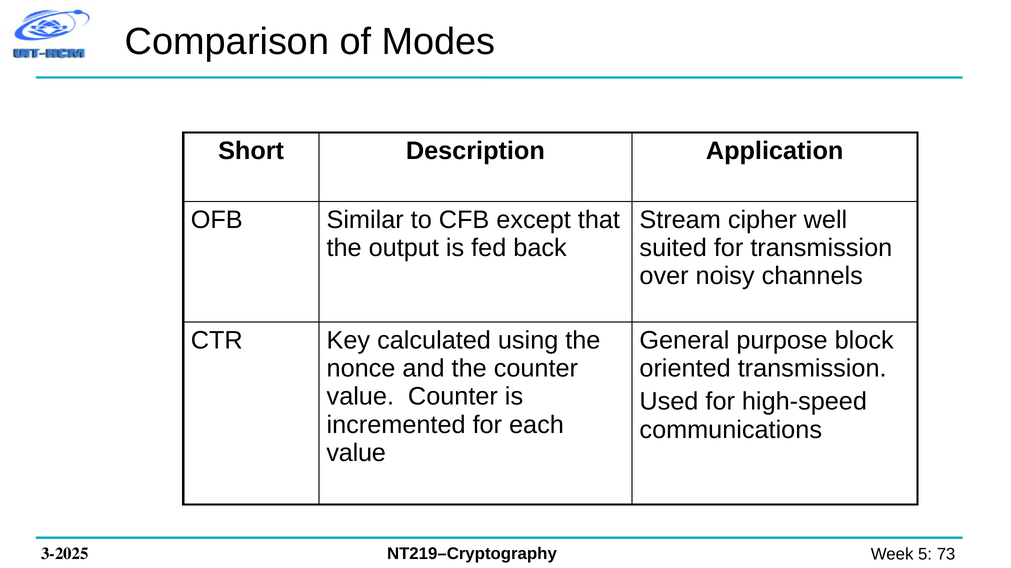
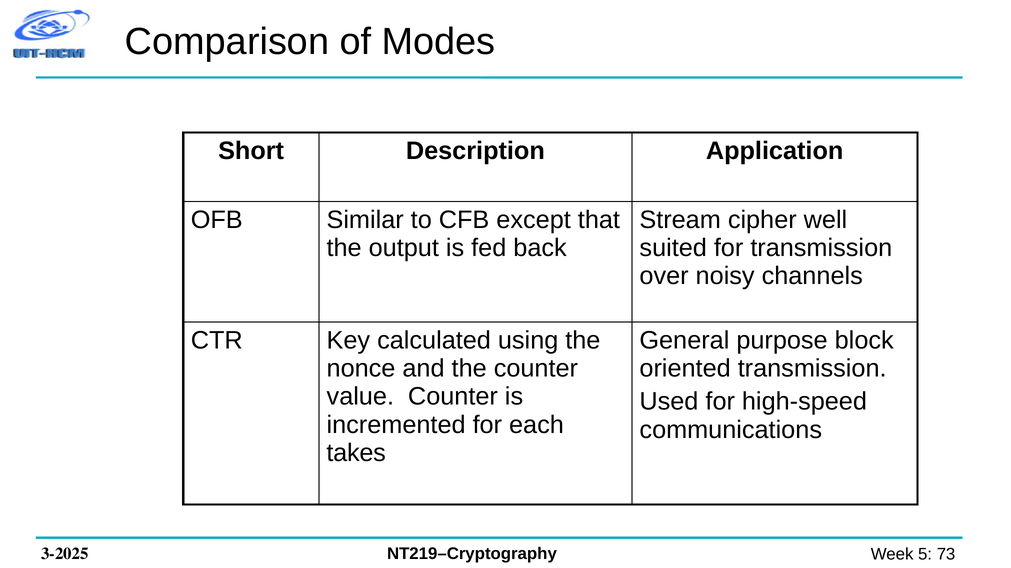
value: value -> takes (356, 453)
